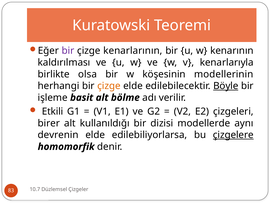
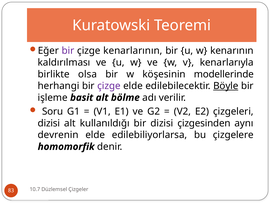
modellerinin: modellerinin -> modellerinde (224, 74)
çizge colour: orange -> purple (109, 86)
Etkili: Etkili -> Soru (53, 111)
birer: birer -> dizisi (49, 123)
modellerde: modellerde -> çizgesinden (204, 123)
çizgelere underline: present -> none (233, 135)
